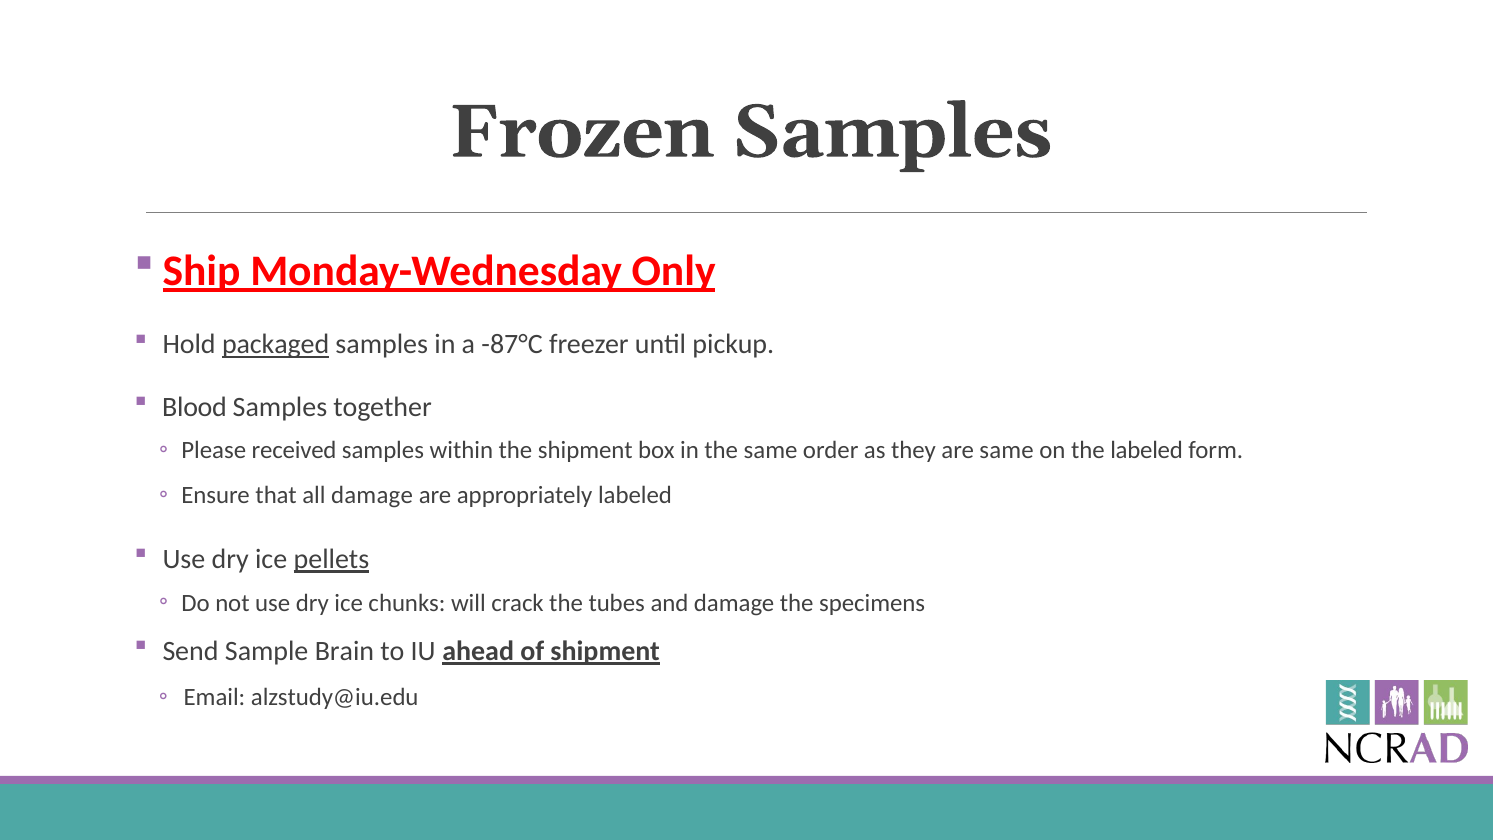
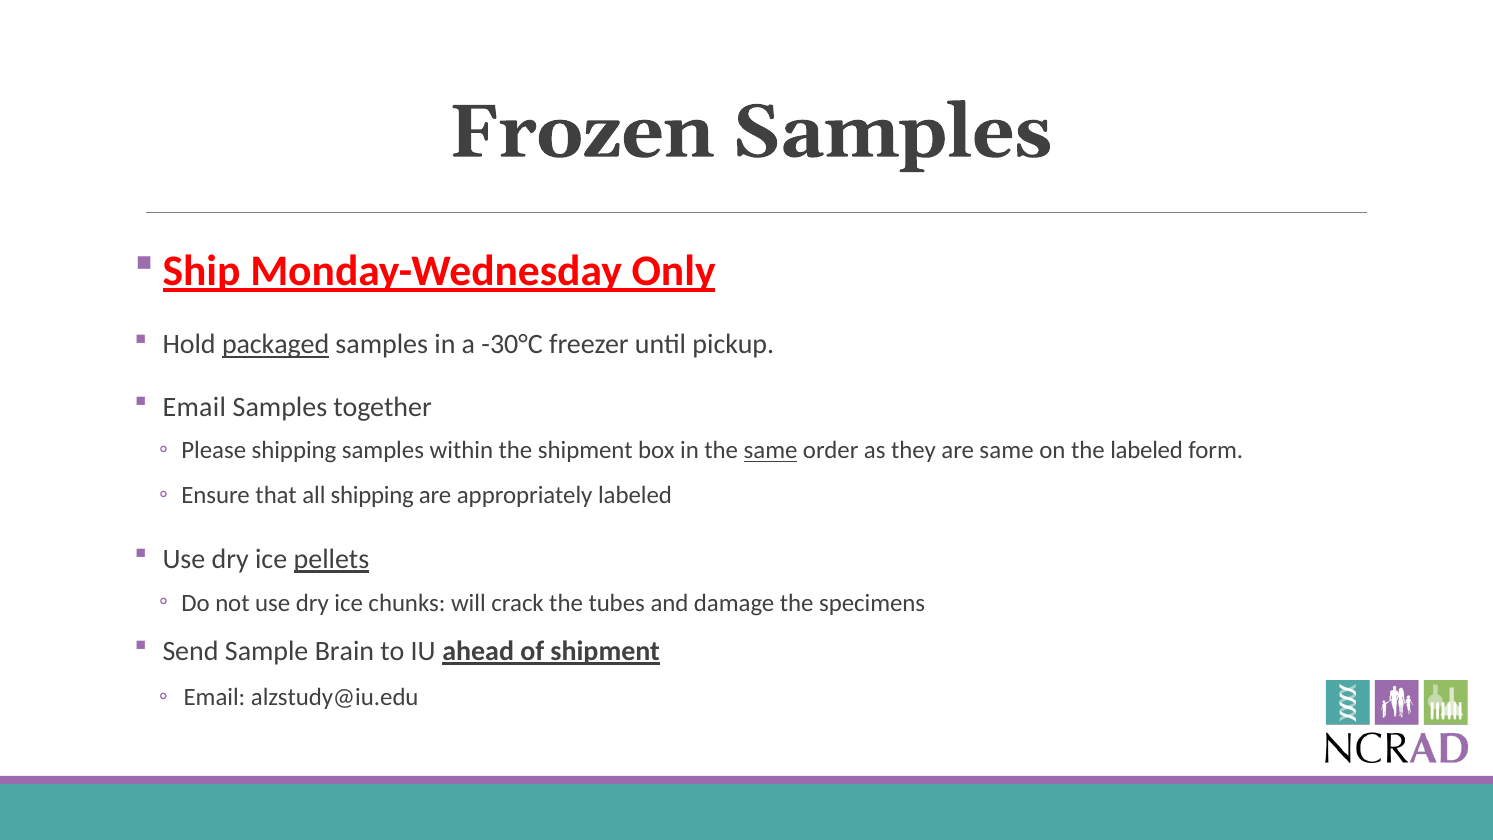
-87°C: -87°C -> -30°C (512, 345)
Blood: Blood -> Email (194, 407)
Please received: received -> shipping (294, 450)
same underline: none -> present (771, 450)
all damage: damage -> shipping (372, 496)
